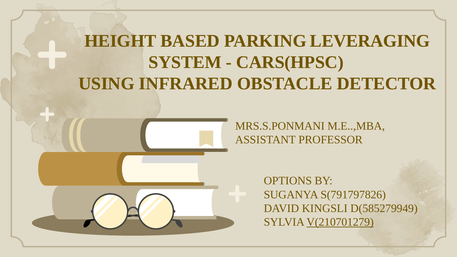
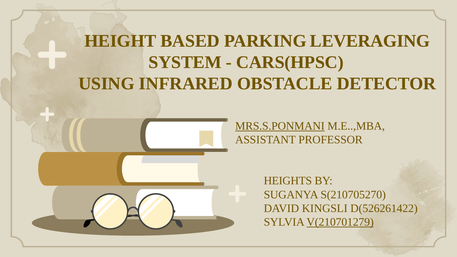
MRS.S.PONMANI underline: none -> present (280, 126)
OPTIONS: OPTIONS -> HEIGHTS (288, 181)
S(791797826: S(791797826 -> S(210705270 (353, 195)
D(585279949: D(585279949 -> D(526261422 (384, 208)
